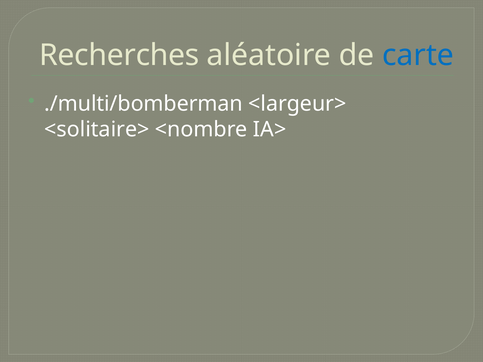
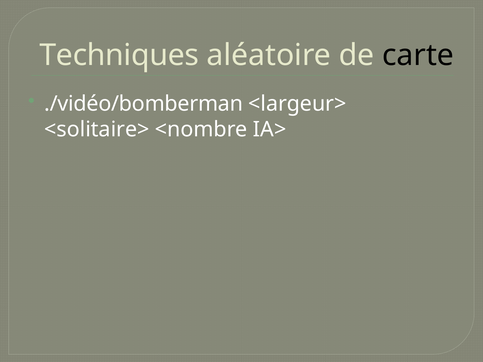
Recherches: Recherches -> Techniques (119, 55)
carte colour: blue -> black (418, 55)
./multi/bomberman: ./multi/bomberman -> ./vidéo/bomberman (144, 104)
